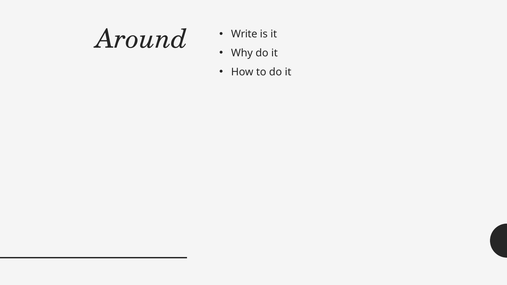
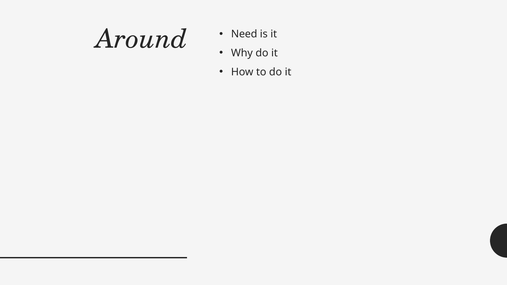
Write: Write -> Need (244, 34)
